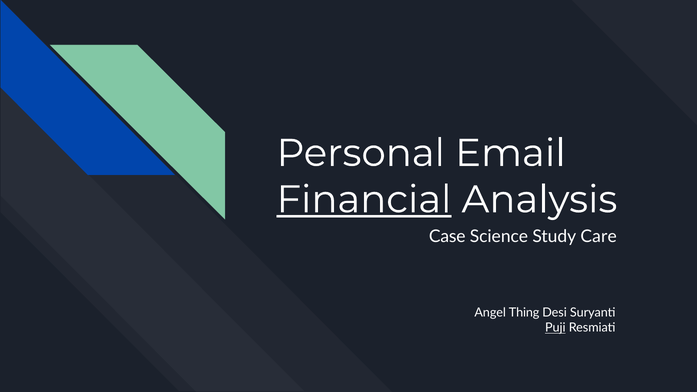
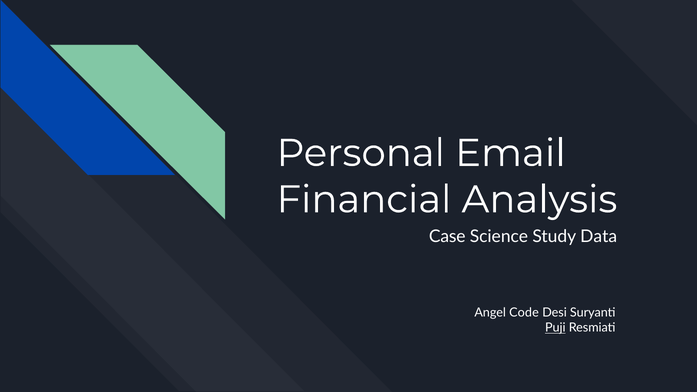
Financial underline: present -> none (364, 200)
Care: Care -> Data (599, 237)
Thing: Thing -> Code (524, 313)
